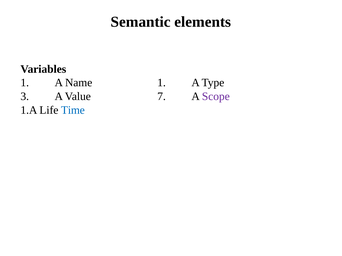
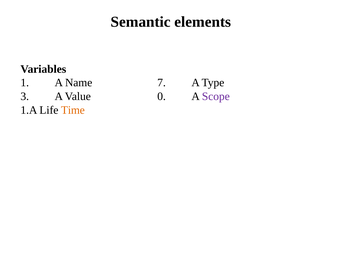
Name 1: 1 -> 7 (162, 83)
7: 7 -> 0 (162, 97)
Time colour: blue -> orange (73, 110)
